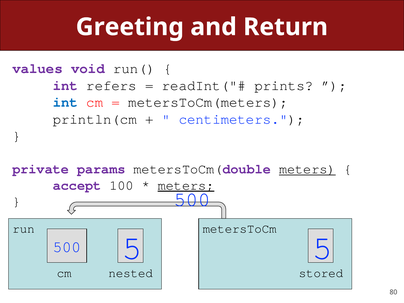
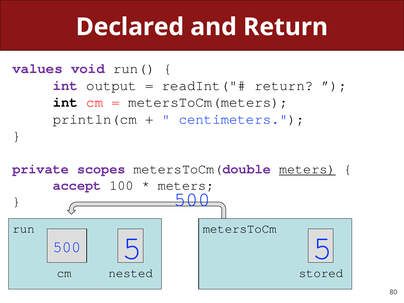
Greeting: Greeting -> Declared (130, 27)
refers: refers -> output (112, 85)
prints: prints -> return (284, 85)
int colour: blue -> black (65, 102)
params: params -> scopes (101, 169)
meters underline: present -> none (186, 185)
